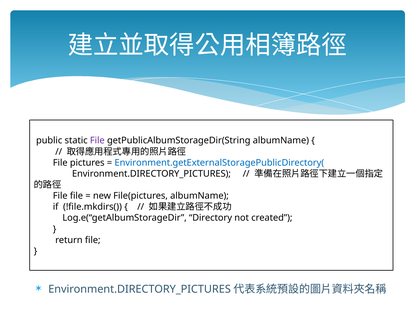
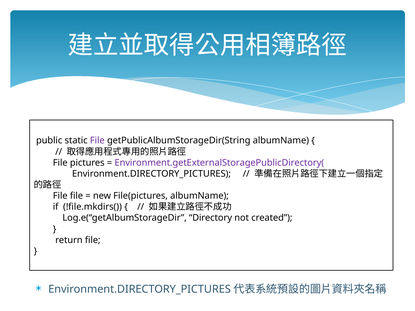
Environment.getExternalStoragePublicDirectory( colour: blue -> purple (219, 163)
